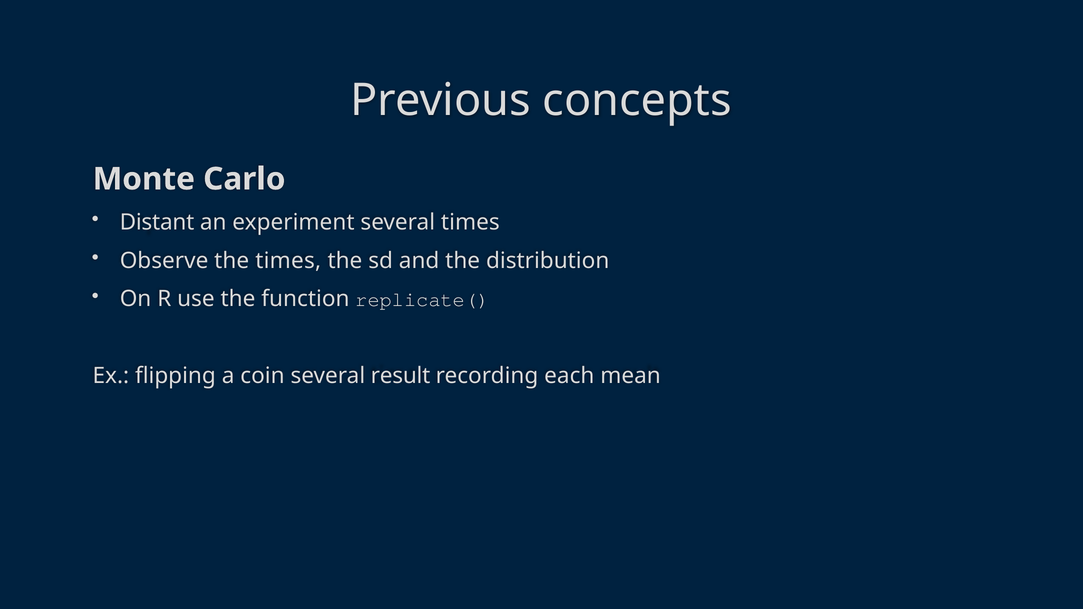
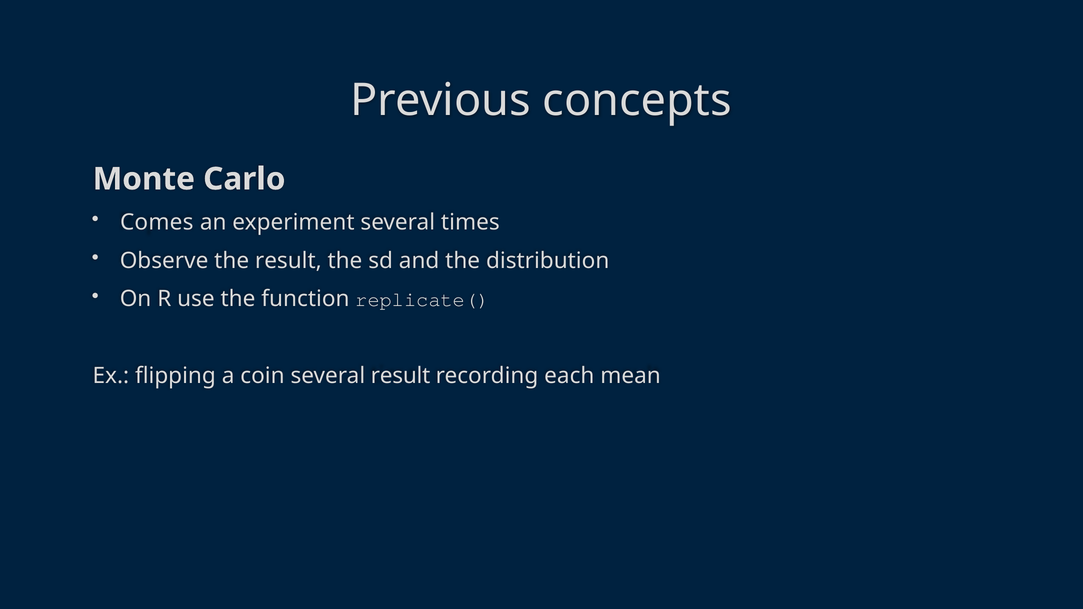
Distant: Distant -> Comes (157, 222)
the times: times -> result (288, 261)
